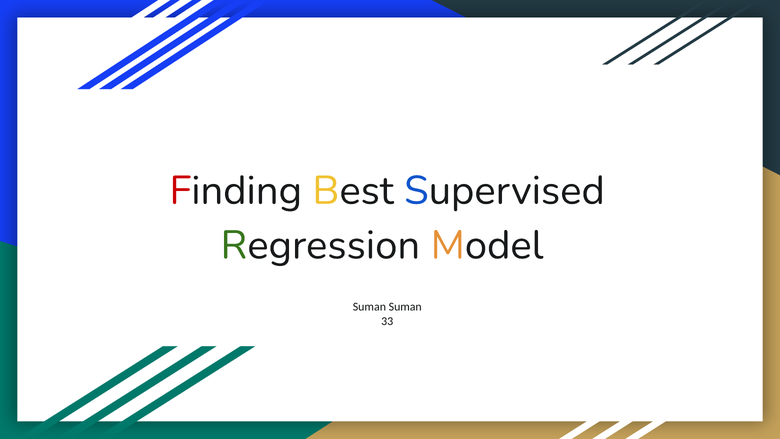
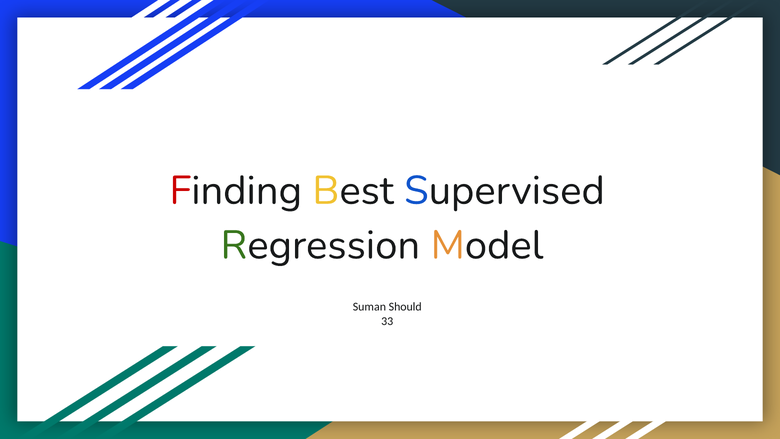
Suman Suman: Suman -> Should (405, 306)
